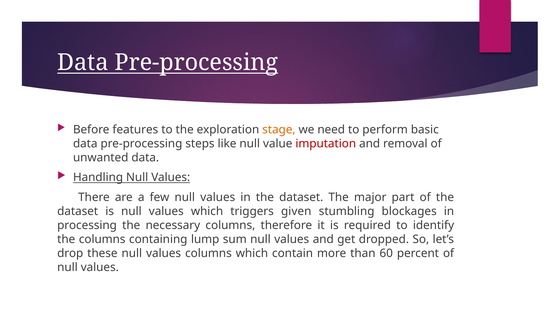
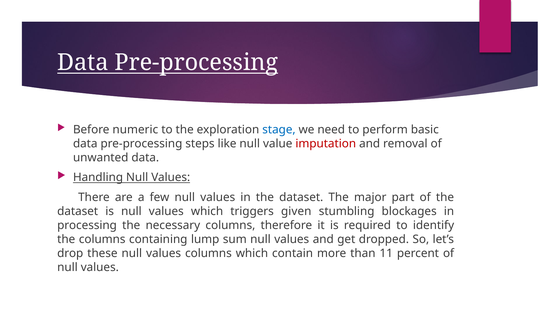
features: features -> numeric (135, 130)
stage colour: orange -> blue (279, 130)
60: 60 -> 11 (386, 253)
